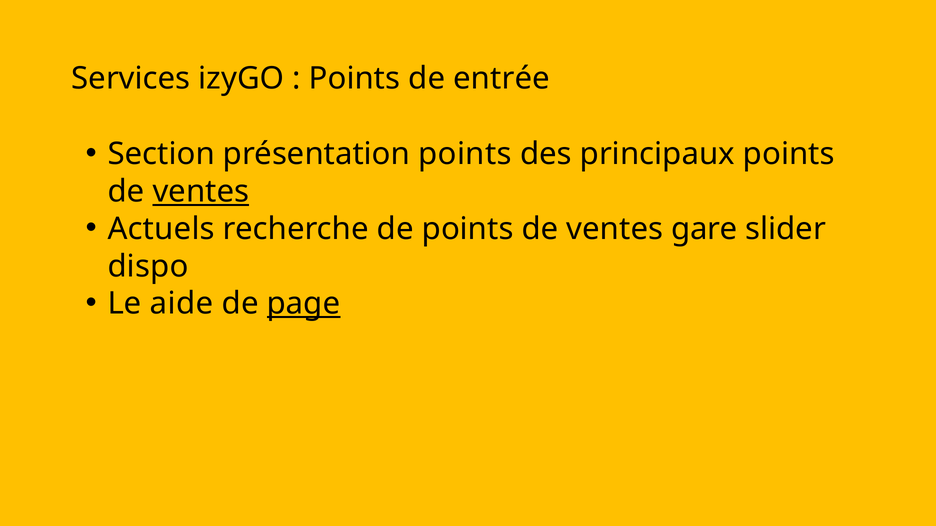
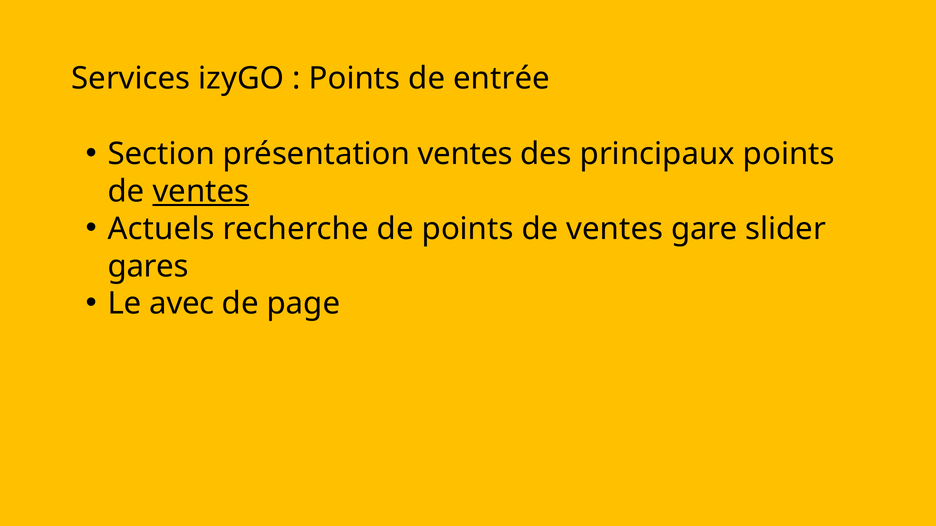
présentation points: points -> ventes (465, 154)
dispo: dispo -> gares (148, 266)
aide: aide -> avec (182, 304)
page underline: present -> none (304, 304)
